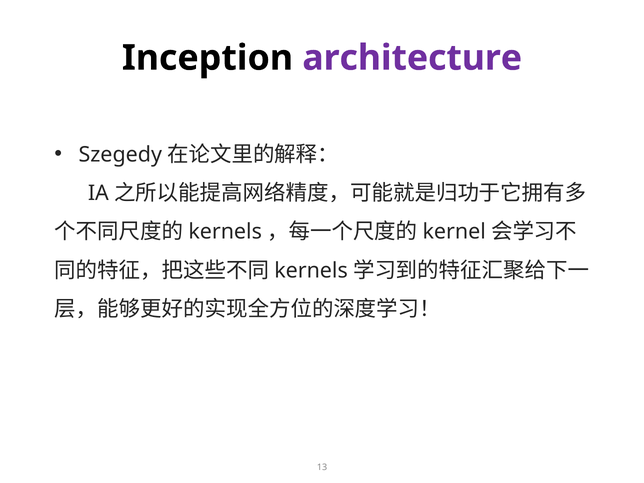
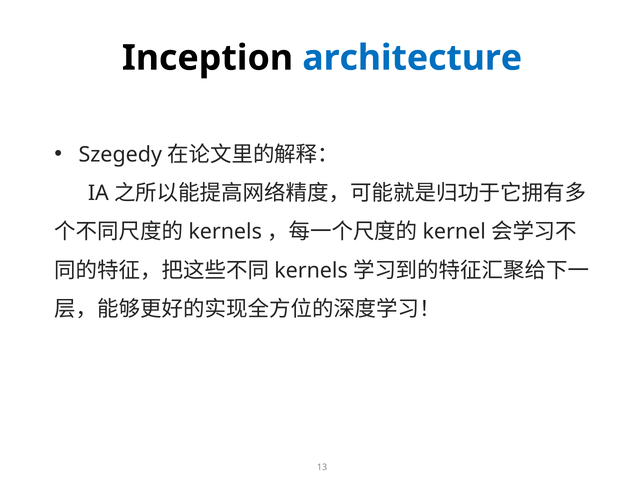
architecture colour: purple -> blue (412, 58)
